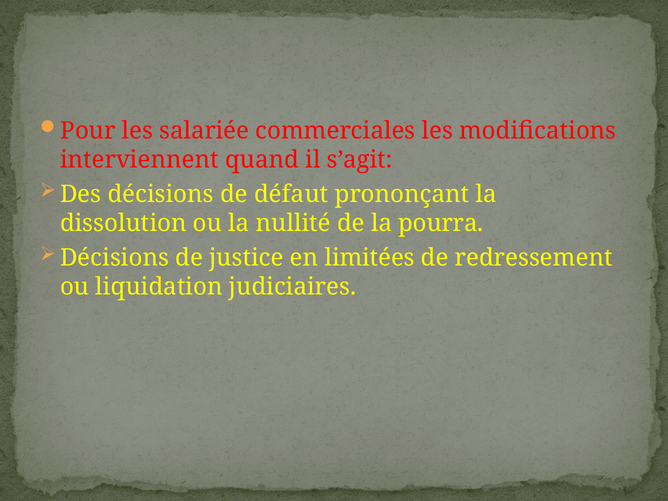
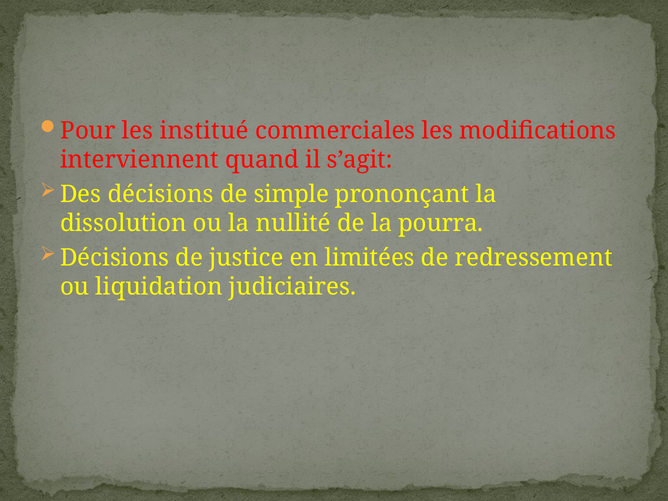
salariée: salariée -> institué (204, 131)
défaut: défaut -> simple (291, 194)
